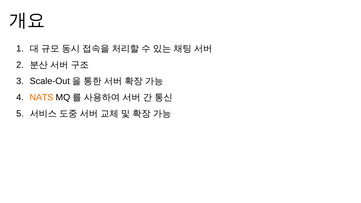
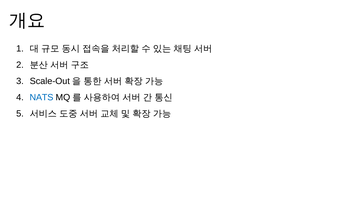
NATS colour: orange -> blue (41, 97)
